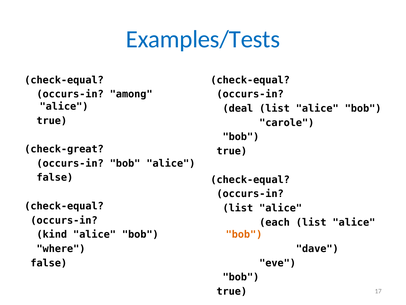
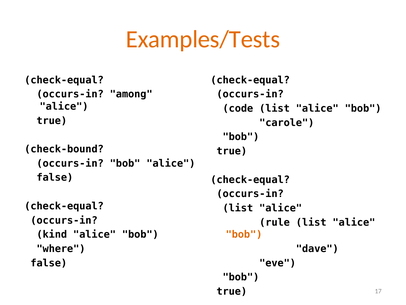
Examples/Tests colour: blue -> orange (203, 39)
deal: deal -> code (238, 108)
check-great: check-great -> check-bound (64, 149)
each: each -> rule (275, 222)
